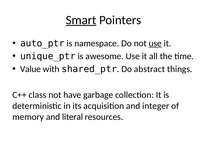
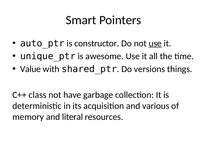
Smart underline: present -> none (81, 20)
namespace: namespace -> constructor (97, 43)
abstract: abstract -> versions (150, 69)
integer: integer -> various (156, 106)
